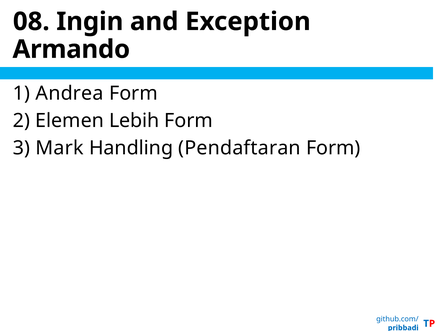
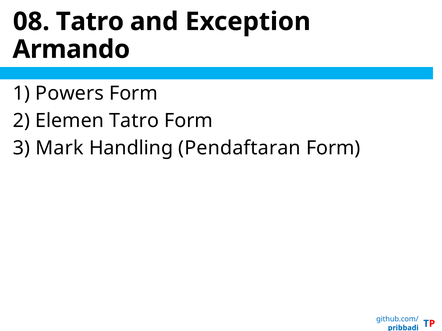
08 Ingin: Ingin -> Tatro (90, 22)
Andrea: Andrea -> Powers (70, 93)
Elemen Lebih: Lebih -> Tatro (134, 121)
